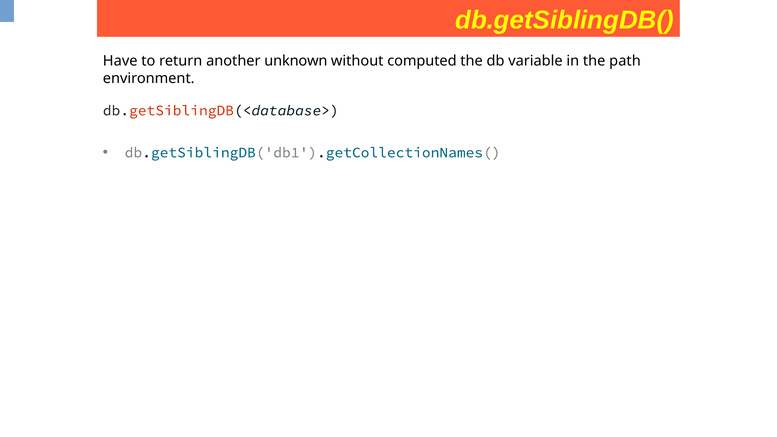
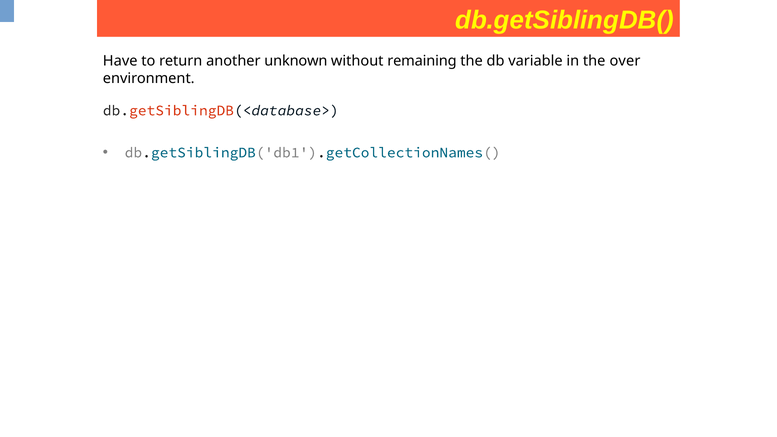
computed: computed -> remaining (422, 61)
path: path -> over (625, 61)
